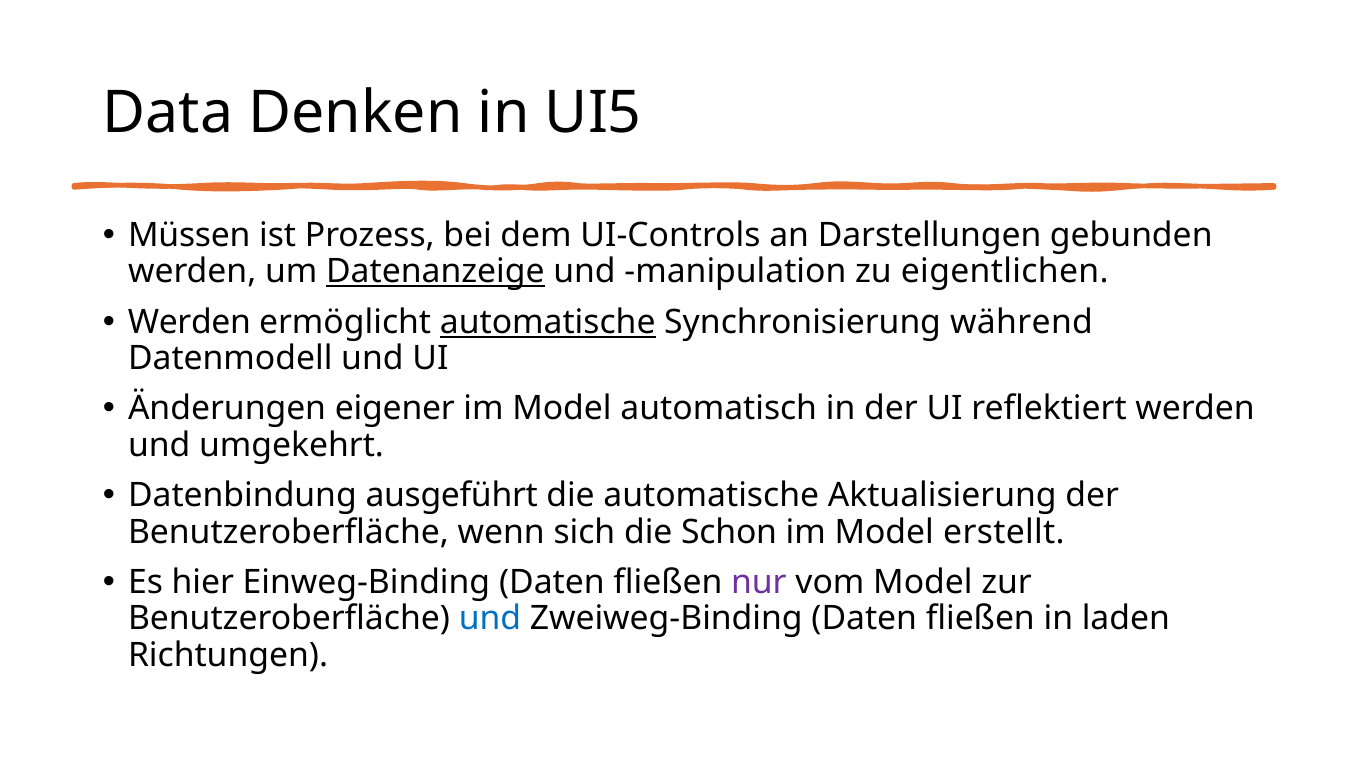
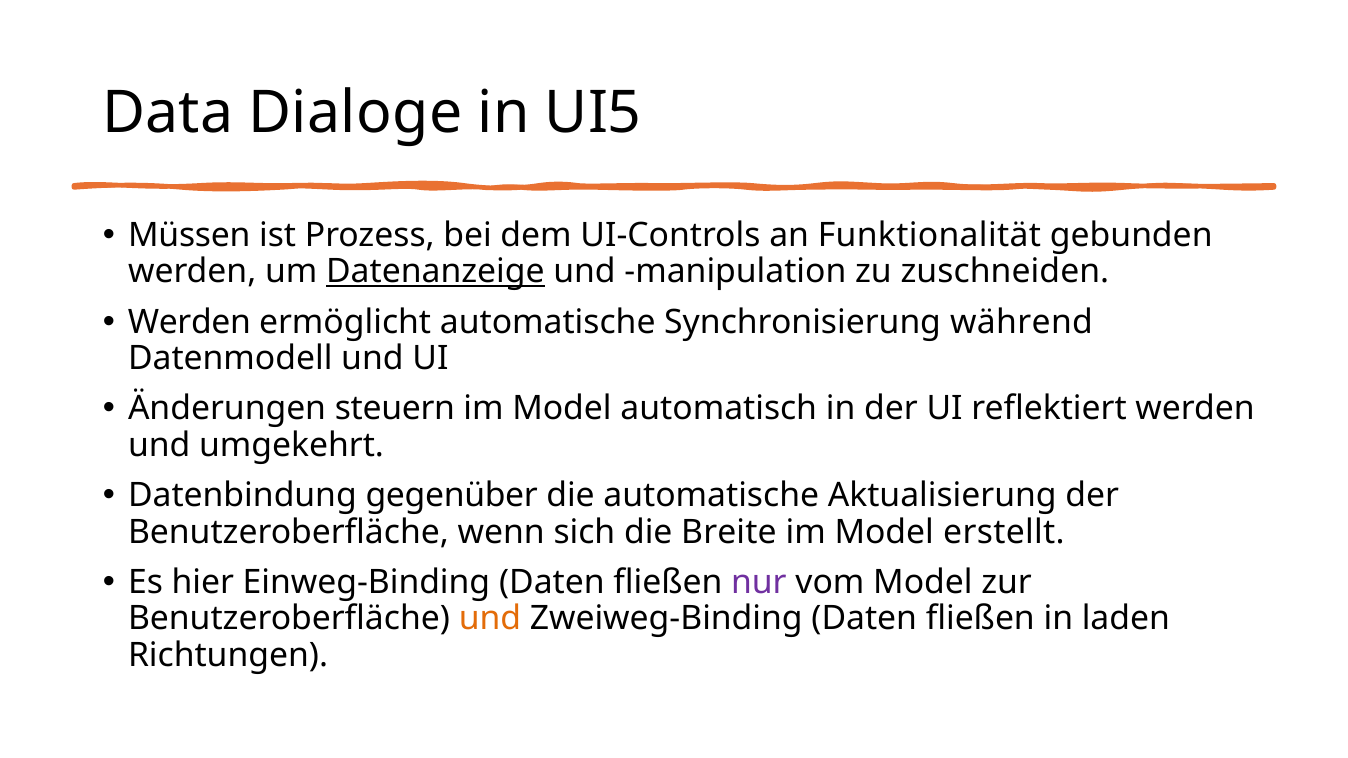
Denken: Denken -> Dialoge (355, 113)
Darstellungen: Darstellungen -> Funktionalität (929, 235)
eigentlichen: eigentlichen -> zuschneiden (1005, 272)
automatische underline: present -> none (548, 322)
eigener: eigener -> steuern (395, 409)
ausgeführt: ausgeführt -> gegenüber (452, 496)
Schon: Schon -> Breite (729, 532)
und colour: blue -> orange (490, 619)
